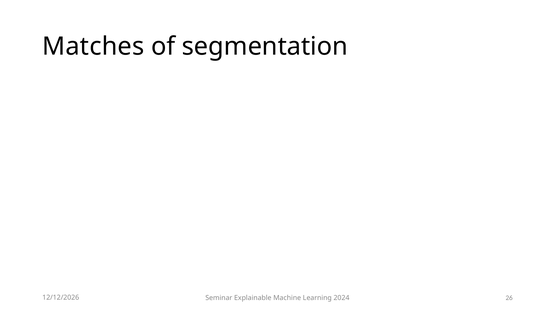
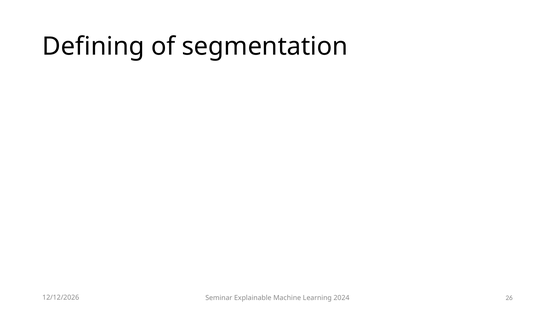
Matches: Matches -> Defining (93, 47)
